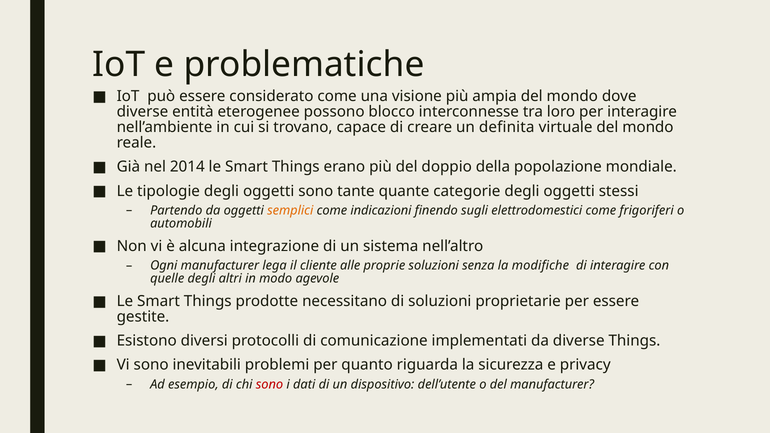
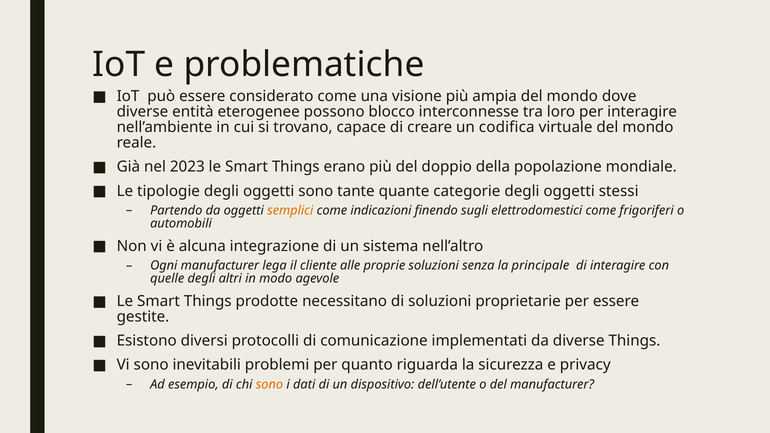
definita: definita -> codifica (507, 127)
2014: 2014 -> 2023 (187, 167)
modifiche: modifiche -> principale (540, 266)
sono colour: red -> orange (269, 384)
